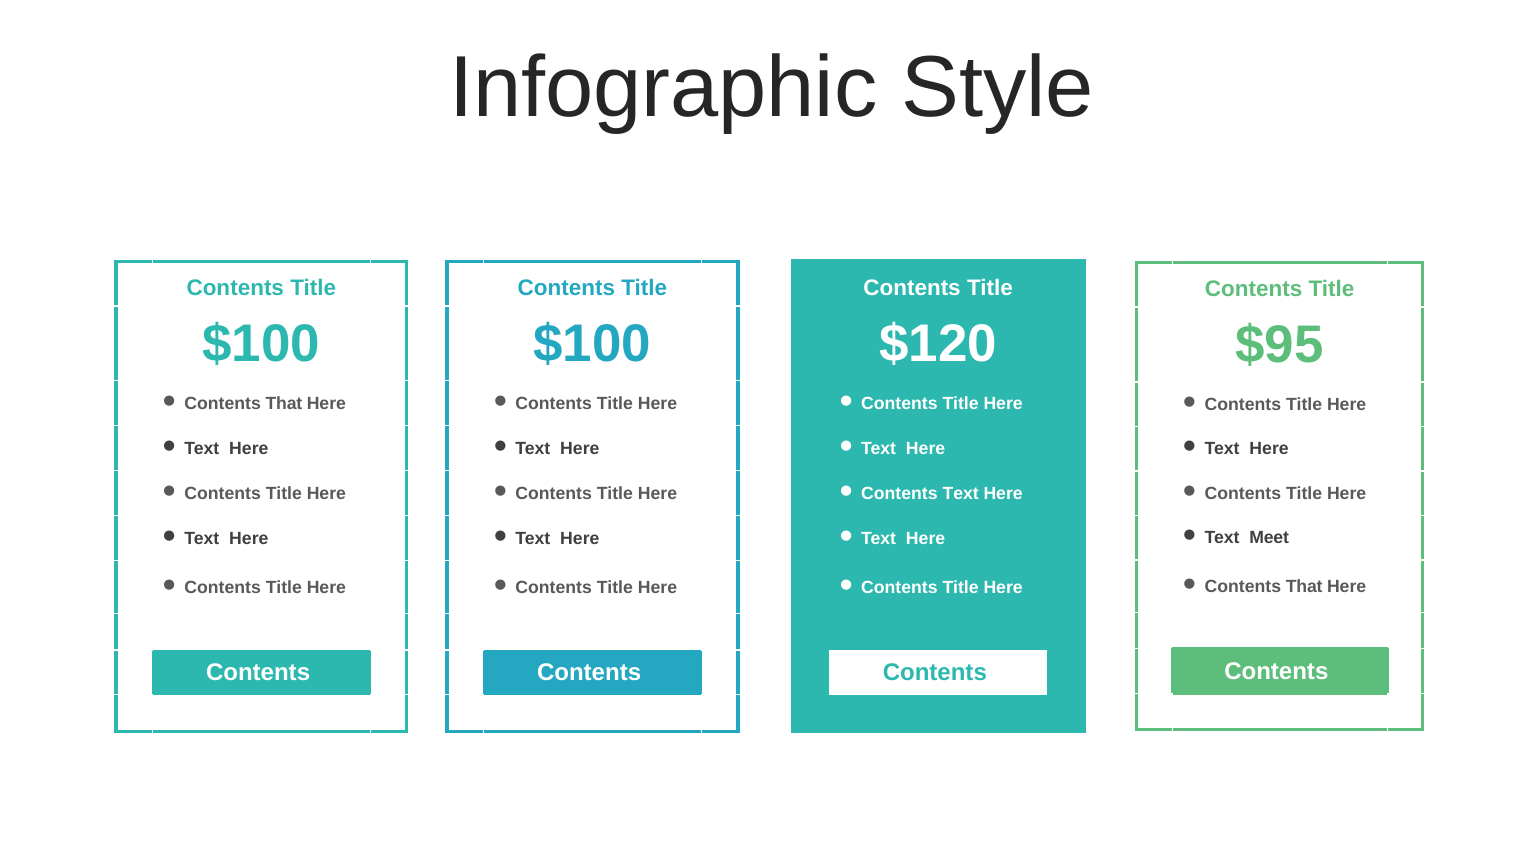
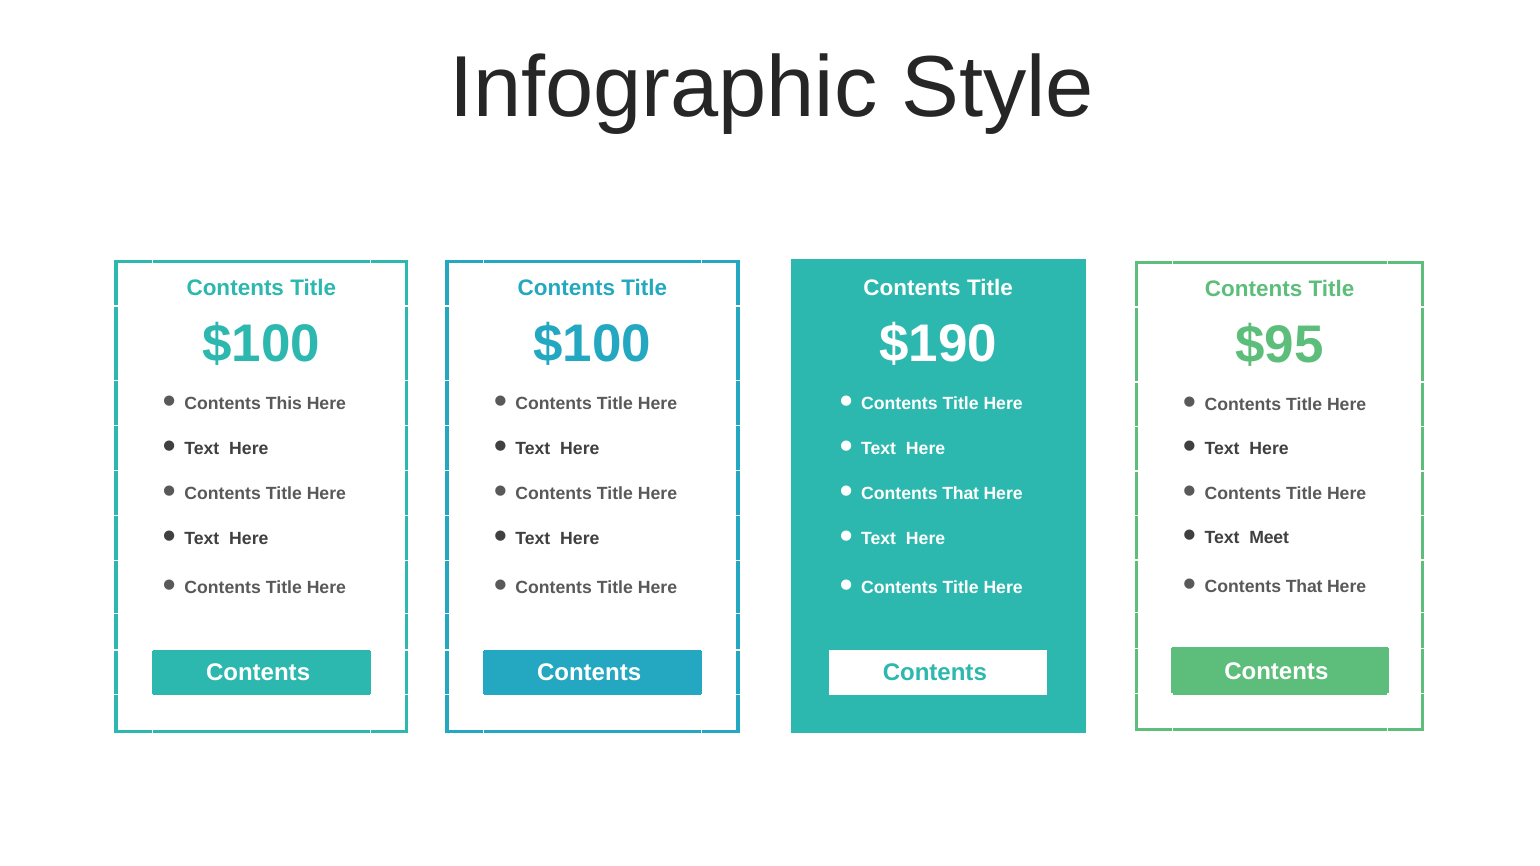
$120: $120 -> $190 (938, 344)
That: That -> This (284, 404)
Text: Text -> That (961, 494)
